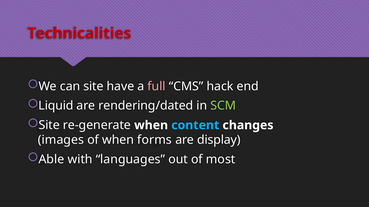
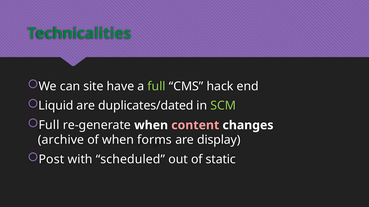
Technicalities colour: red -> green (79, 33)
full colour: pink -> light green (157, 86)
rendering/dated: rendering/dated -> duplicates/dated (146, 106)
Site: Site -> Full (49, 126)
content colour: light blue -> pink (195, 126)
images: images -> archive (61, 140)
Able: Able -> Post (51, 160)
languages: languages -> scheduled (130, 160)
most: most -> static (221, 160)
